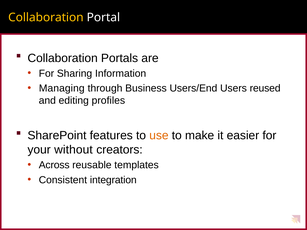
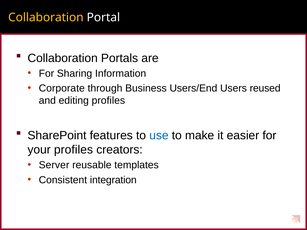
Managing: Managing -> Corporate (62, 88)
use colour: orange -> blue (159, 136)
your without: without -> profiles (73, 150)
Across: Across -> Server (54, 165)
